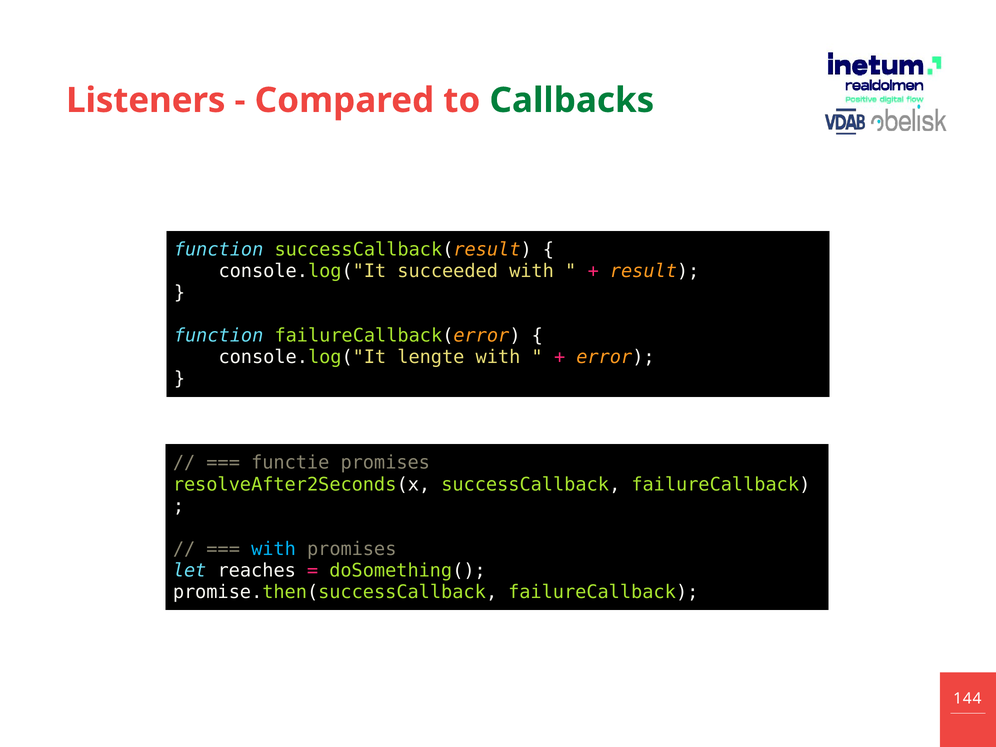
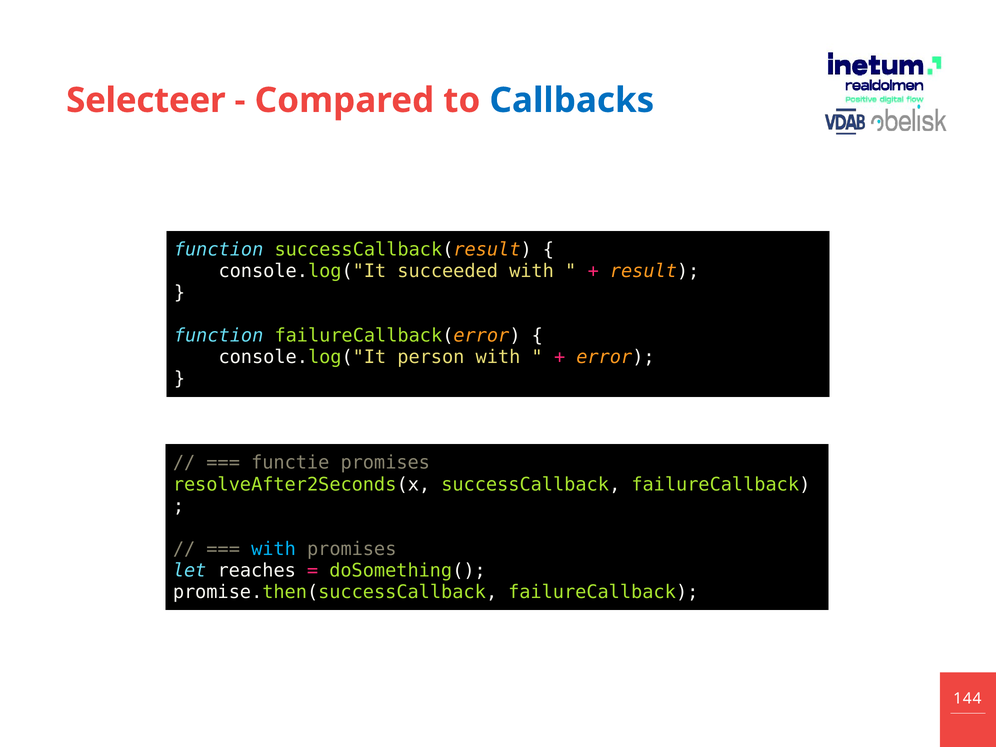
Listeners: Listeners -> Selecteer (146, 100)
Callbacks colour: green -> blue (572, 100)
lengte: lengte -> person (431, 357)
